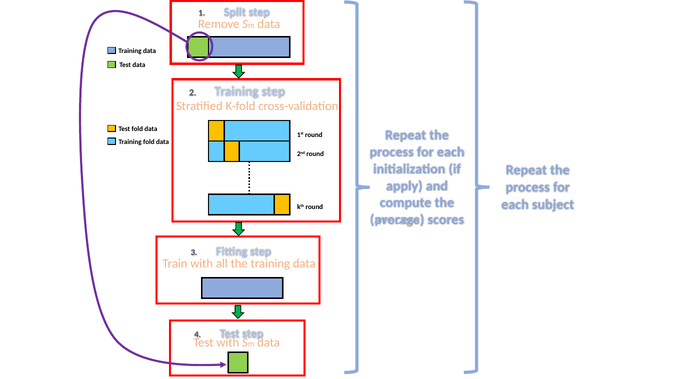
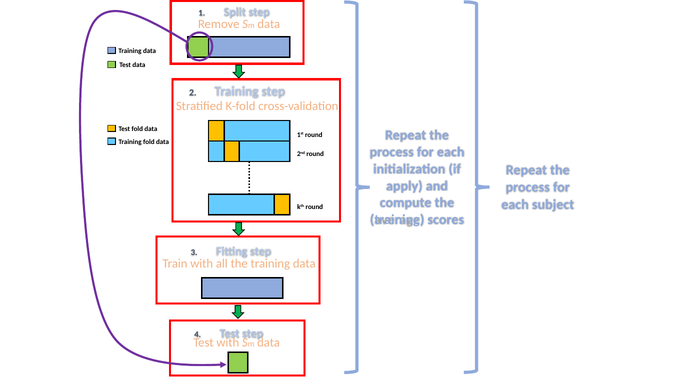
process: process -> training (397, 220)
